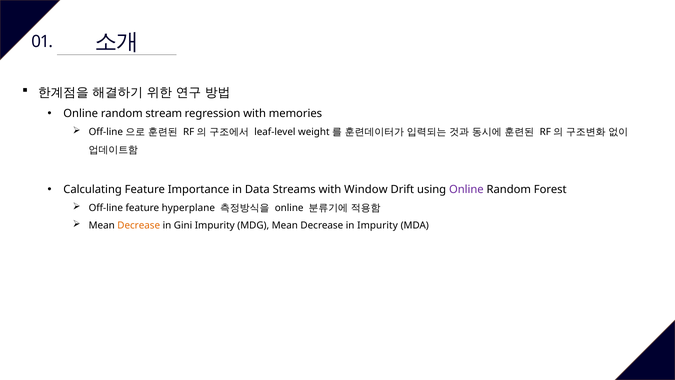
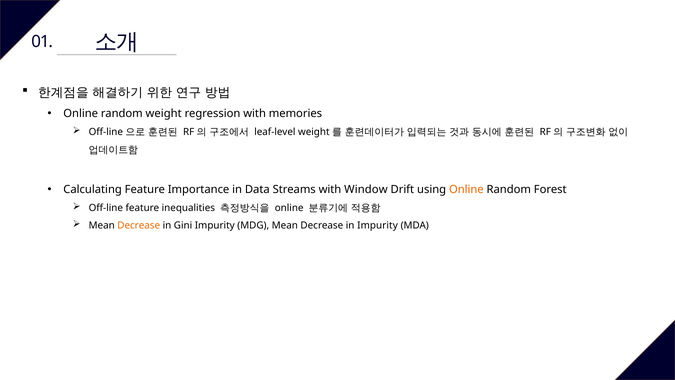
random stream: stream -> weight (164, 113)
Online colour: purple -> orange (466, 189)
hyperplane: hyperplane -> inequalities (188, 208)
